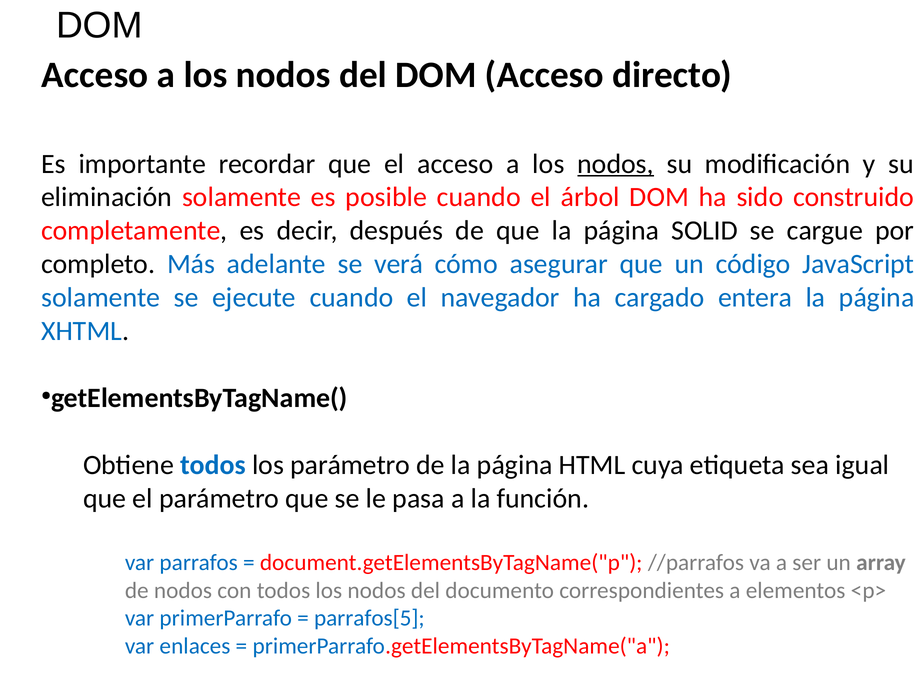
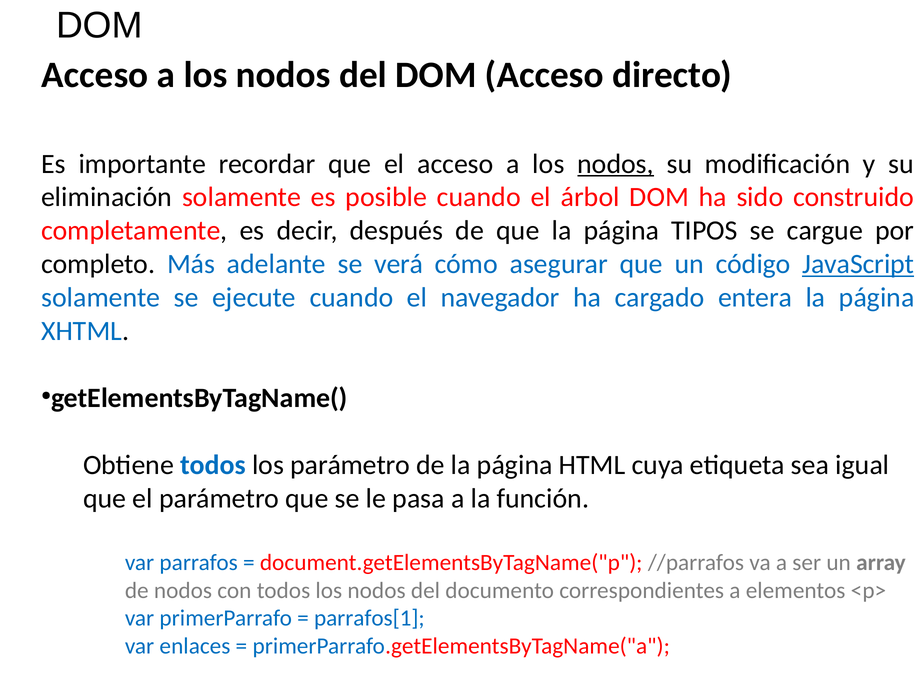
SOLID: SOLID -> TIPOS (705, 231)
JavaScript underline: none -> present (858, 264)
parrafos[5: parrafos[5 -> parrafos[1 (369, 618)
